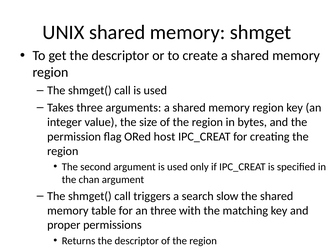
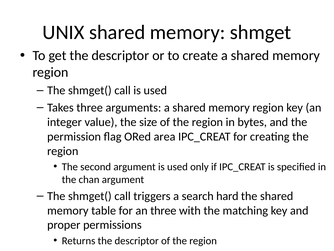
host: host -> area (165, 136)
slow: slow -> hard (227, 196)
